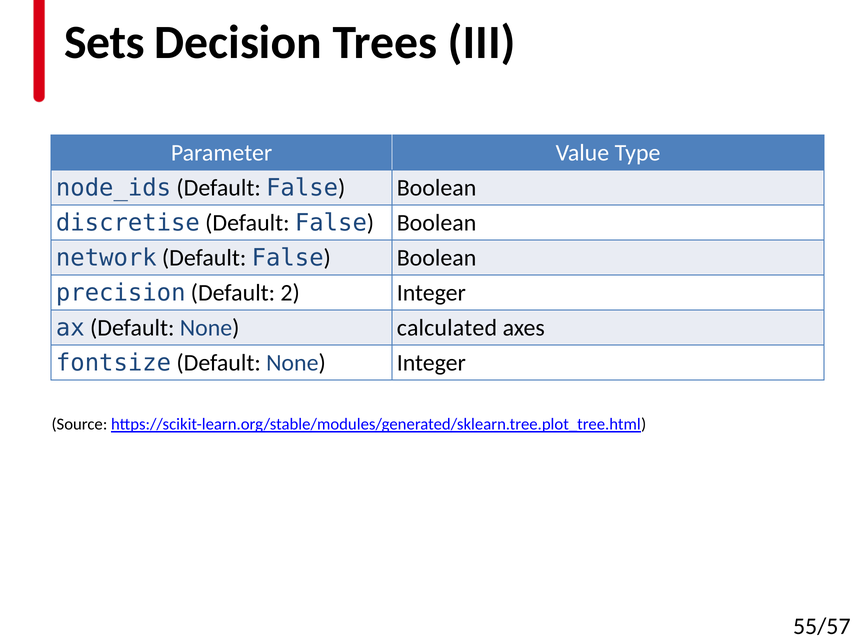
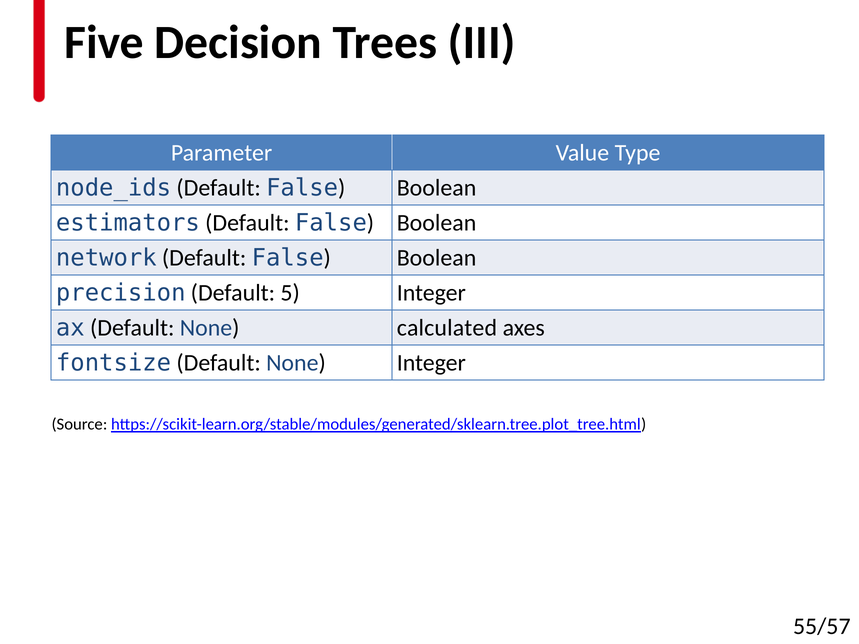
Sets: Sets -> Five (104, 43)
discretise: discretise -> estimators (128, 223)
2: 2 -> 5 (290, 293)
